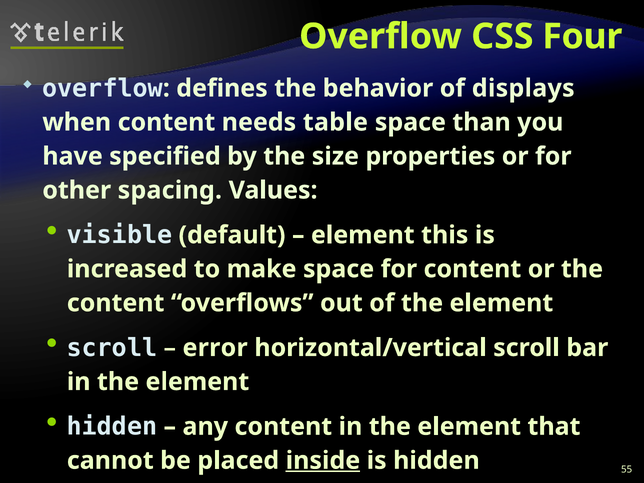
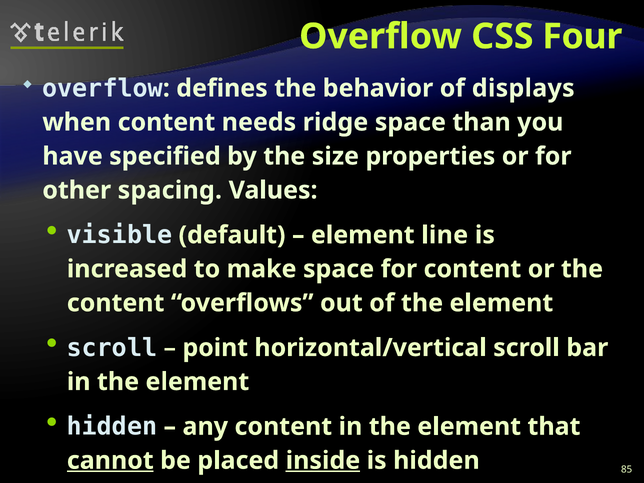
table: table -> ridge (335, 122)
this: this -> line (445, 235)
error: error -> point (215, 348)
cannot underline: none -> present (110, 461)
55: 55 -> 85 (627, 469)
